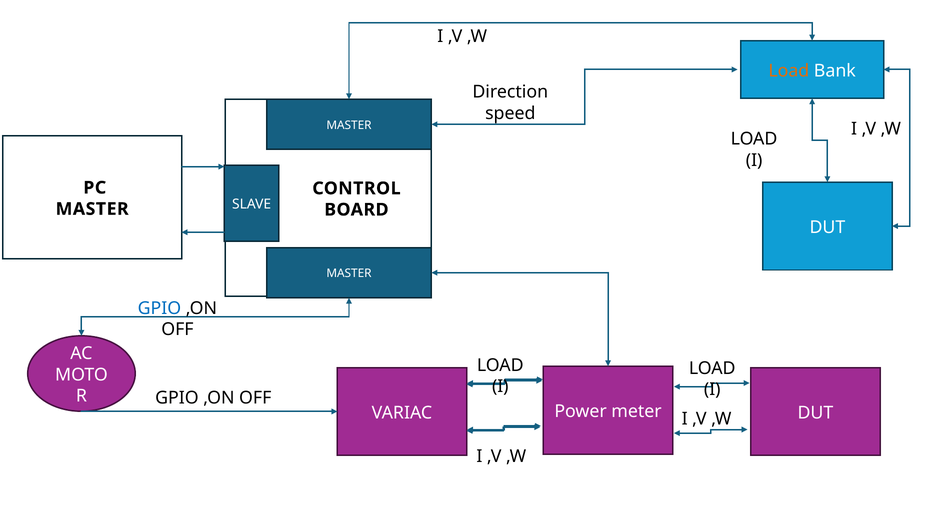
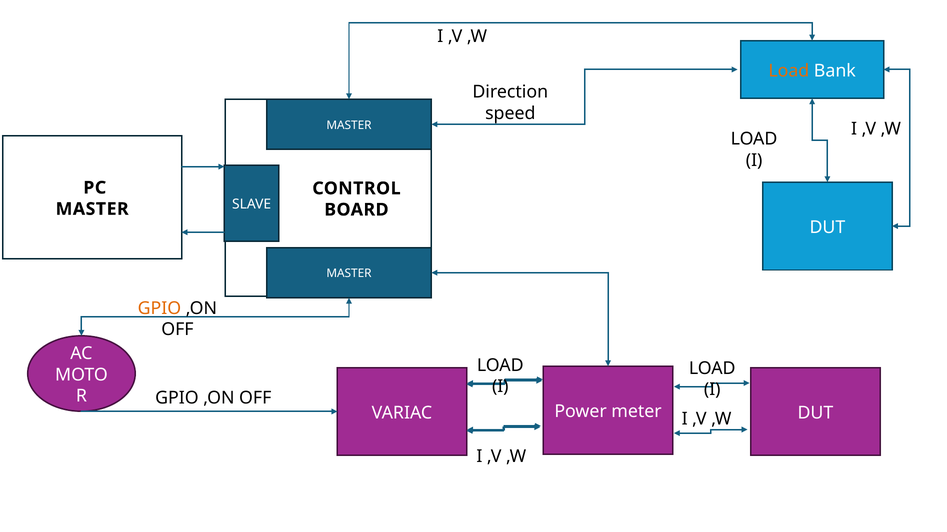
GPIO colour: blue -> orange (159, 309)
